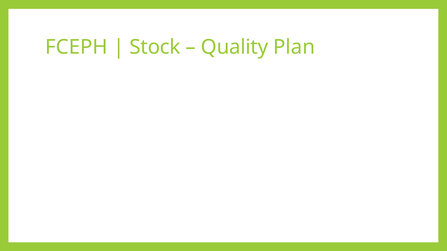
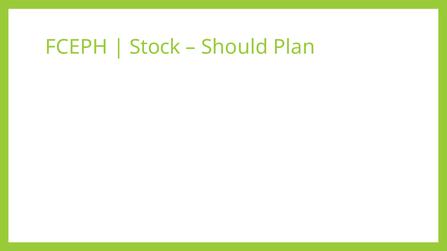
Quality: Quality -> Should (234, 47)
